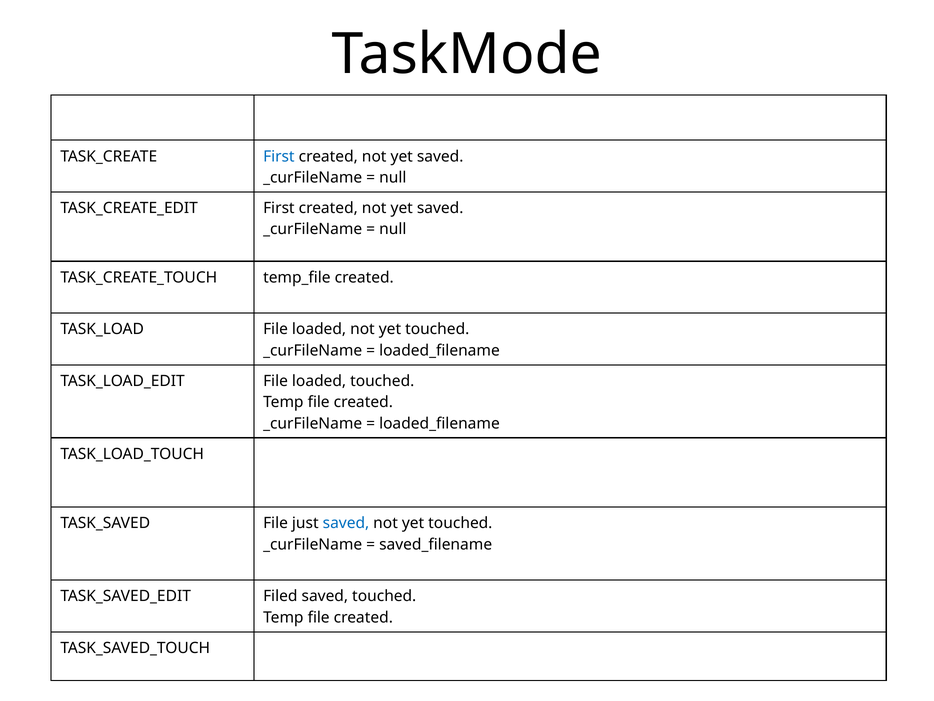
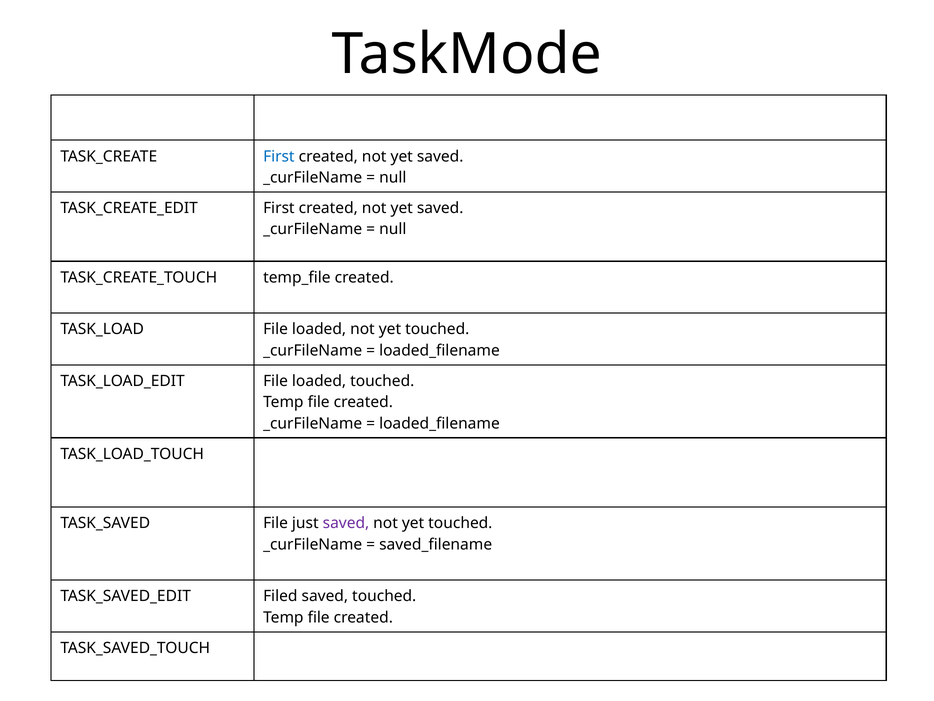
saved colour: blue -> purple (346, 523)
